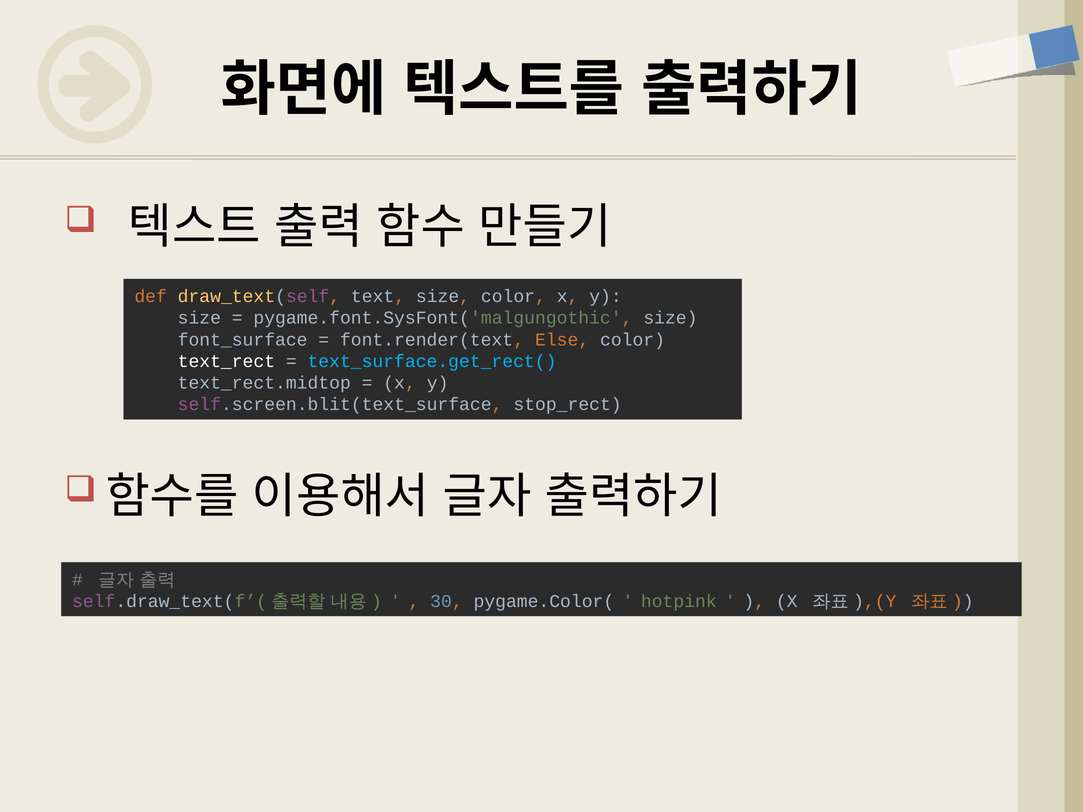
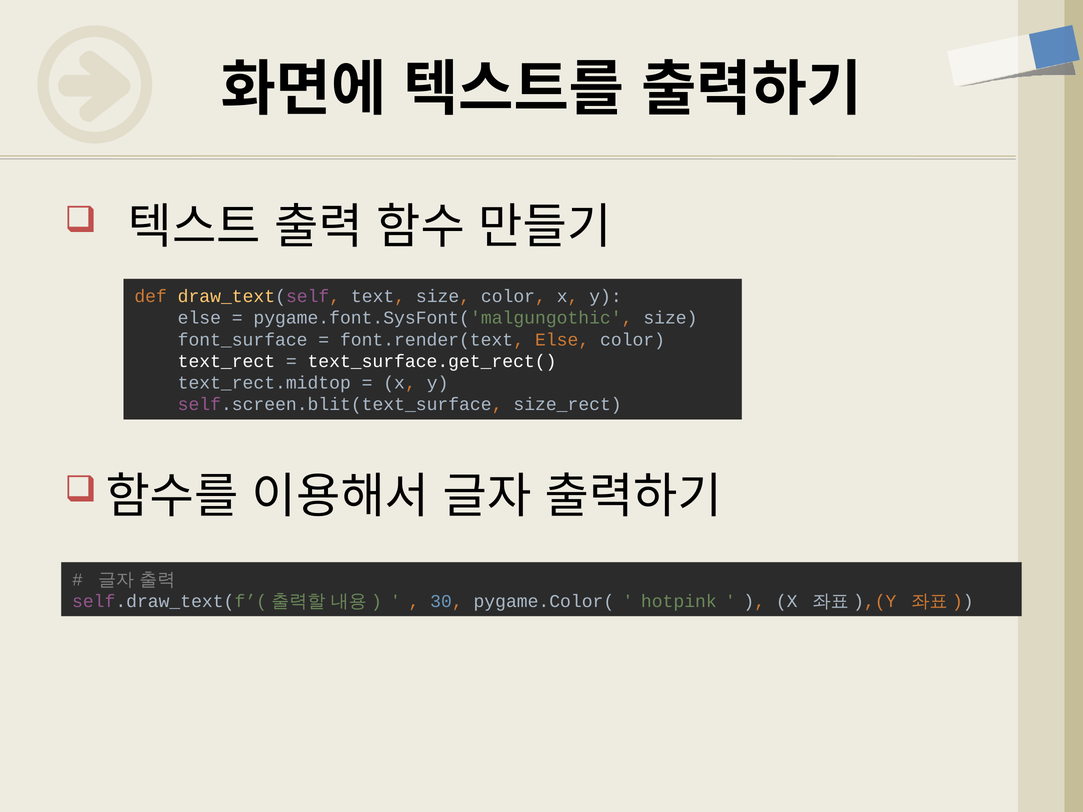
size: size -> else (199, 318)
text_surface.get_rect( colour: light blue -> white (432, 361)
stop_rect: stop_rect -> size_rect (568, 405)
